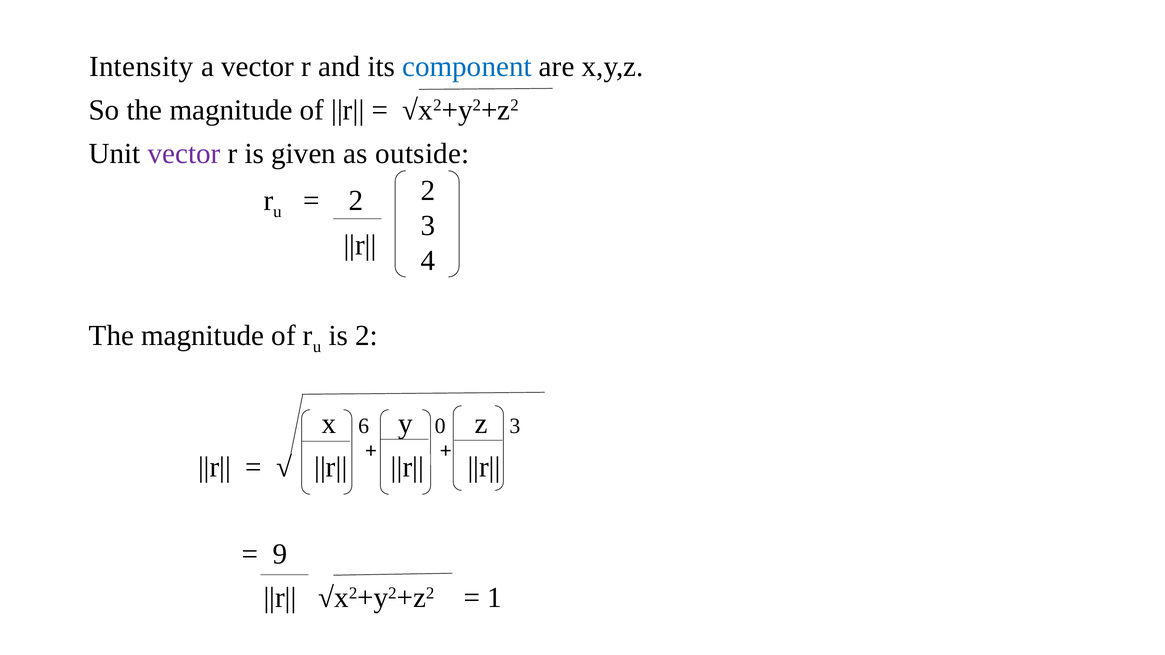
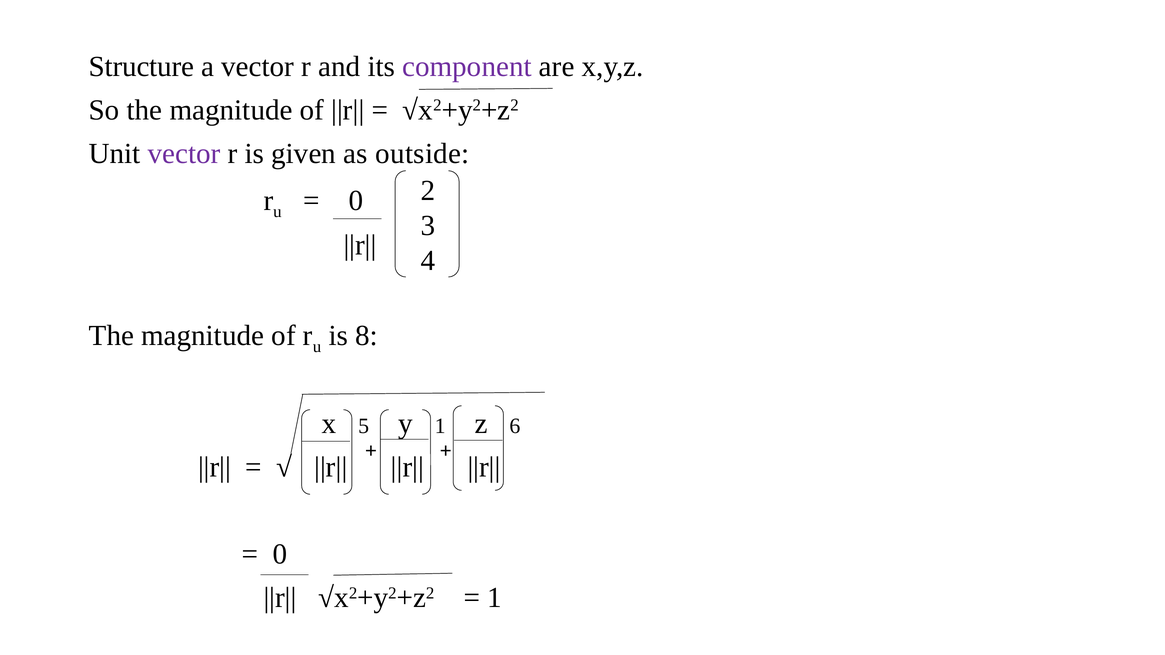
Intensity: Intensity -> Structure (141, 66)
component colour: blue -> purple (467, 66)
2: 2 -> 0 (356, 201)
is 2: 2 -> 8 (366, 336)
6: 6 -> 5 (364, 426)
y 0: 0 -> 1 (440, 426)
z 3: 3 -> 6 (515, 426)
9: 9 -> 0 (280, 555)
